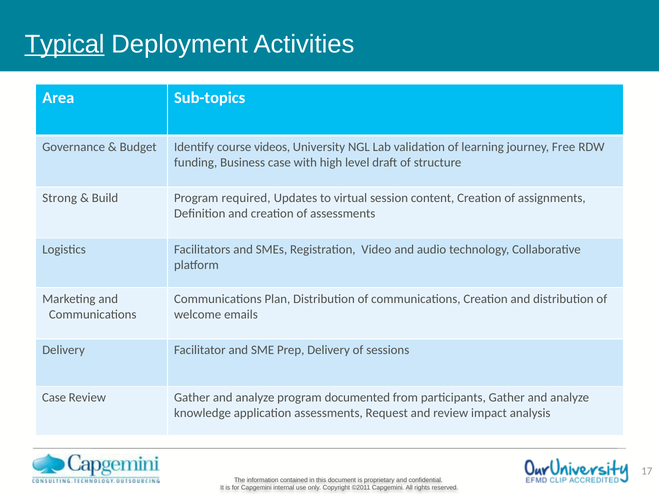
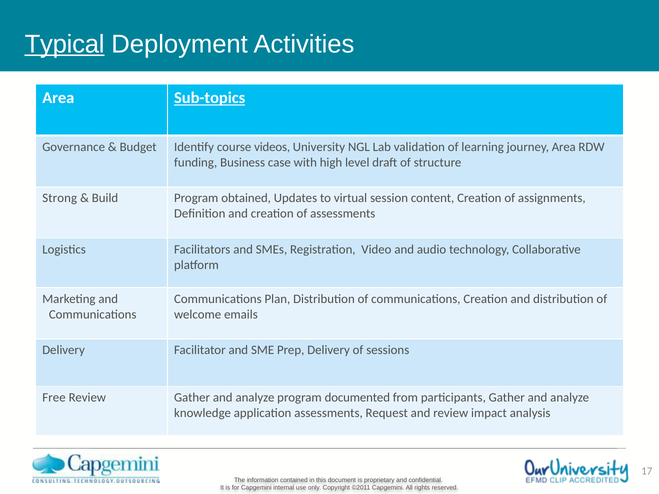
Sub-topics underline: none -> present (210, 98)
journey Free: Free -> Area (564, 147)
required: required -> obtained (246, 198)
Case: Case -> Free (54, 398)
